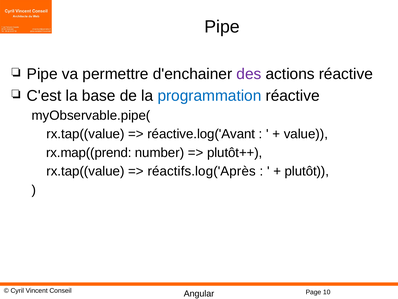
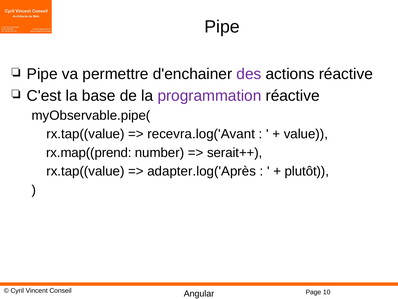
programmation colour: blue -> purple (209, 96)
réactive.log('Avant: réactive.log('Avant -> recevra.log('Avant (201, 134)
plutôt++: plutôt++ -> serait++ (235, 152)
réactifs.log('Après: réactifs.log('Après -> adapter.log('Après (202, 171)
